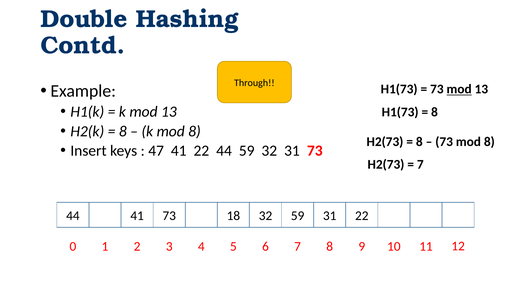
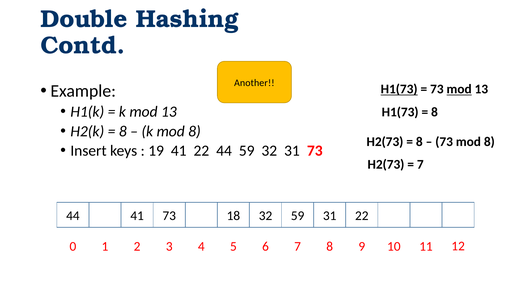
Through: Through -> Another (254, 83)
H1(73 underline: none -> present (399, 89)
47: 47 -> 19 (156, 151)
